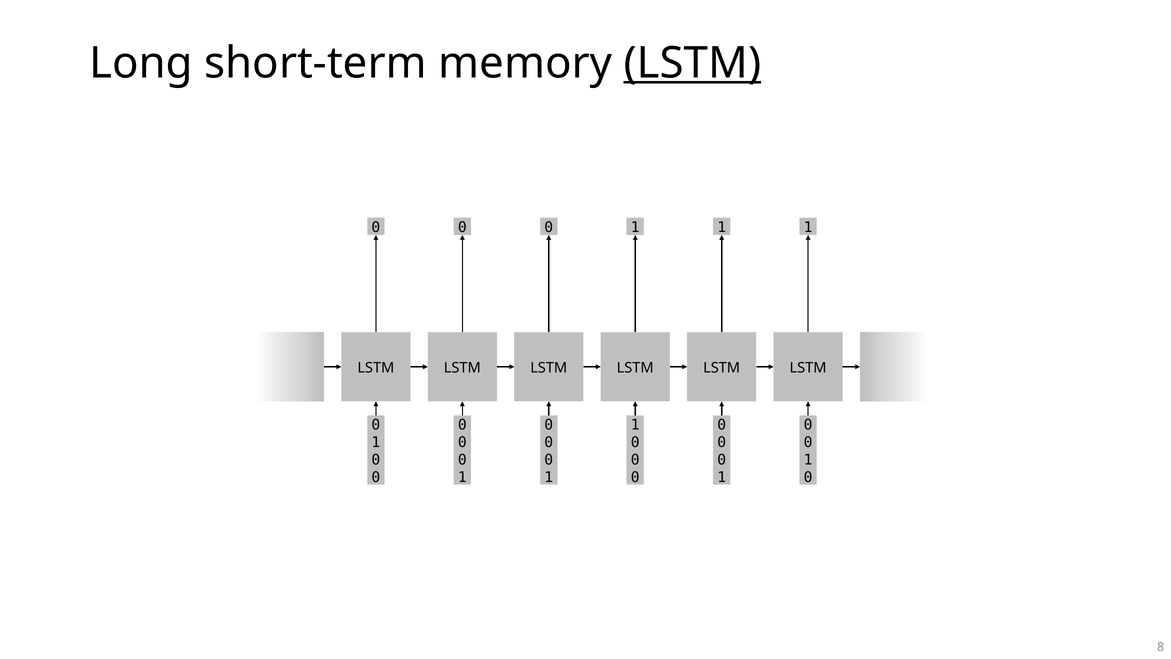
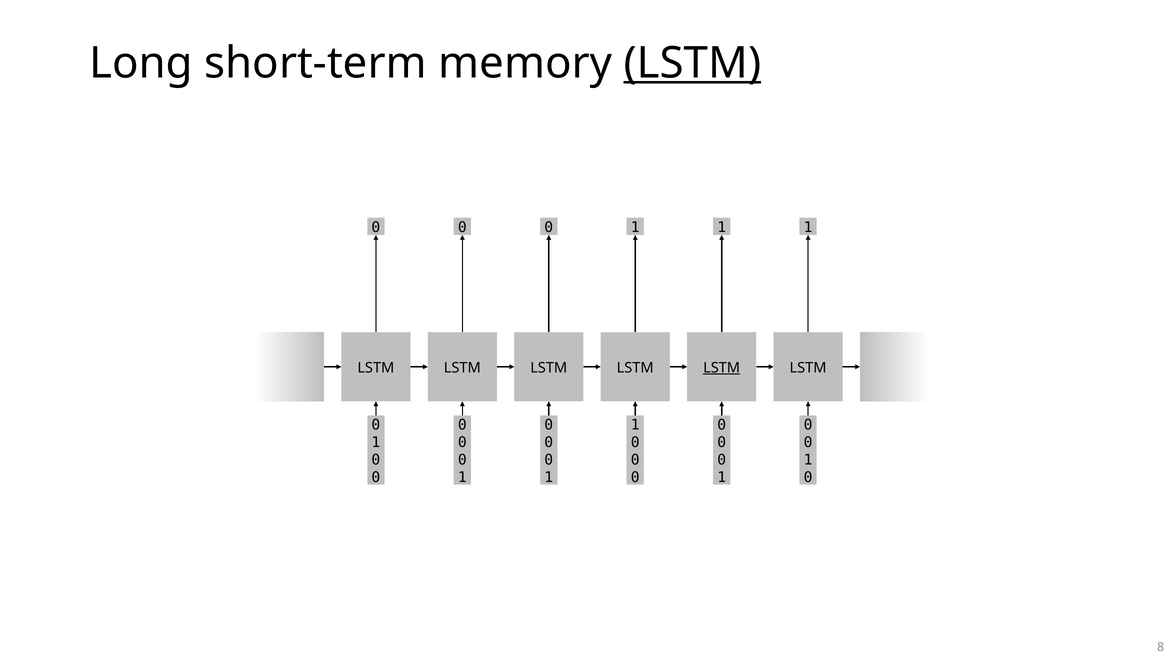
LSTM underline: none -> present (722, 368)
